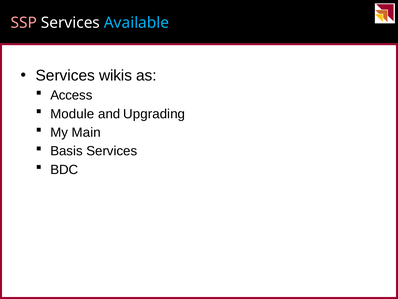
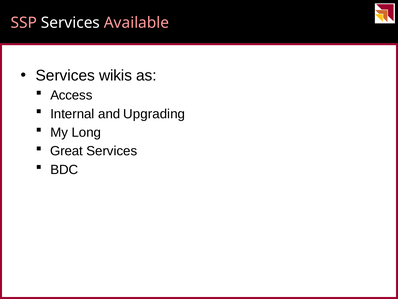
Available colour: light blue -> pink (136, 23)
Module: Module -> Internal (72, 114)
Main: Main -> Long (86, 132)
Basis: Basis -> Great (67, 151)
